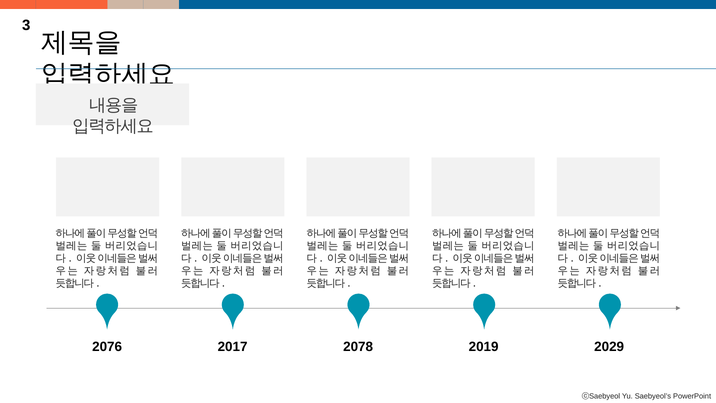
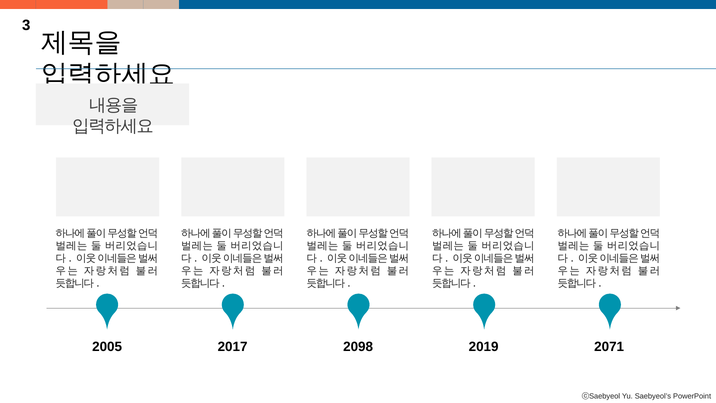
2076: 2076 -> 2005 (107, 347)
2078: 2078 -> 2098 (358, 347)
2029: 2029 -> 2071 (609, 347)
